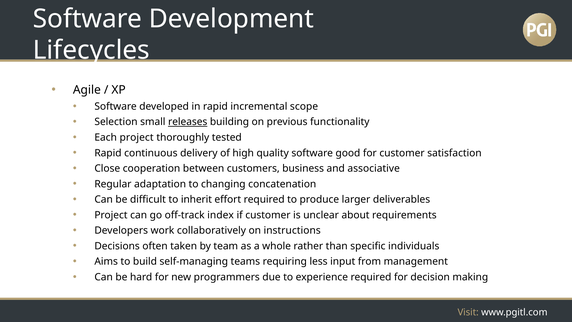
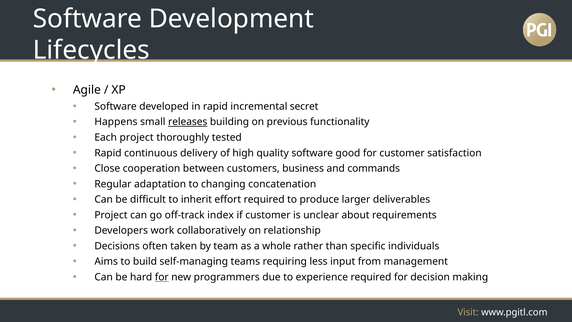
scope: scope -> secret (304, 106)
Selection: Selection -> Happens (116, 122)
associative: associative -> commands (374, 168)
instructions: instructions -> relationship (292, 230)
for underline: none -> present (162, 277)
